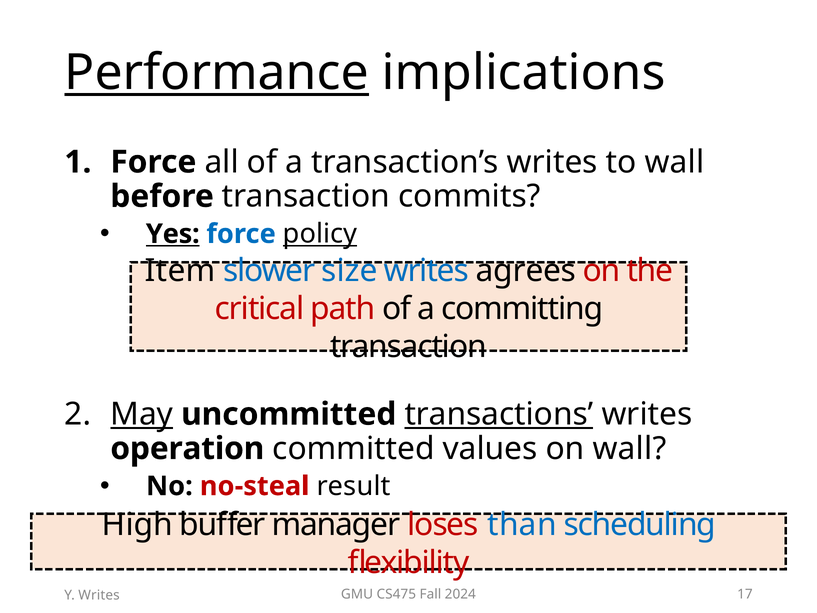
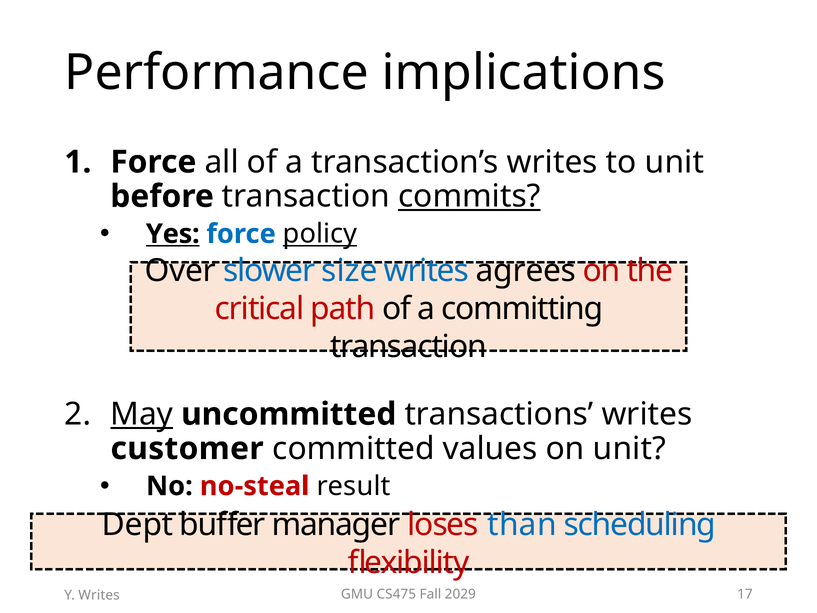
Performance underline: present -> none (217, 73)
to wall: wall -> unit (675, 162)
commits underline: none -> present (469, 196)
Item: Item -> Over (180, 270)
transactions underline: present -> none (499, 414)
operation: operation -> customer (187, 448)
on wall: wall -> unit (630, 448)
High: High -> Dept (138, 524)
2024: 2024 -> 2029 (460, 594)
